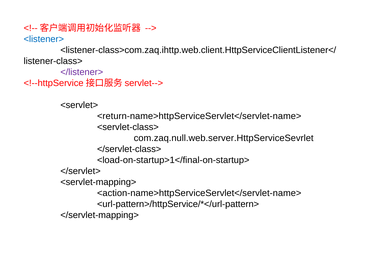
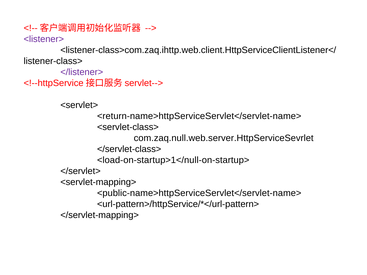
<listener> colour: blue -> purple (44, 39)
<load-on-startup>1</final-on-startup>: <load-on-startup>1</final-on-startup> -> <load-on-startup>1</null-on-startup> (173, 160)
<action-name>httpServiceServlet</servlet-name>: <action-name>httpServiceServlet</servlet-name> -> <public-name>httpServiceServlet</servlet-name> (199, 193)
